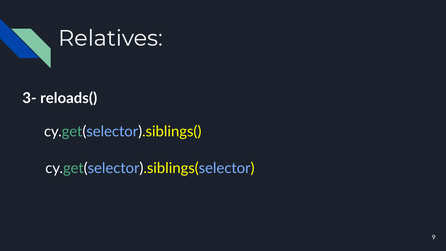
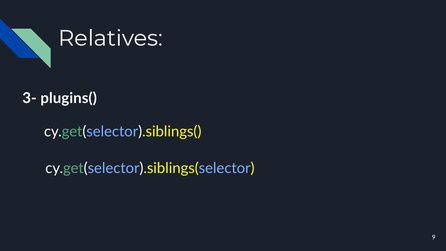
reloads(: reloads( -> plugins( (69, 98)
